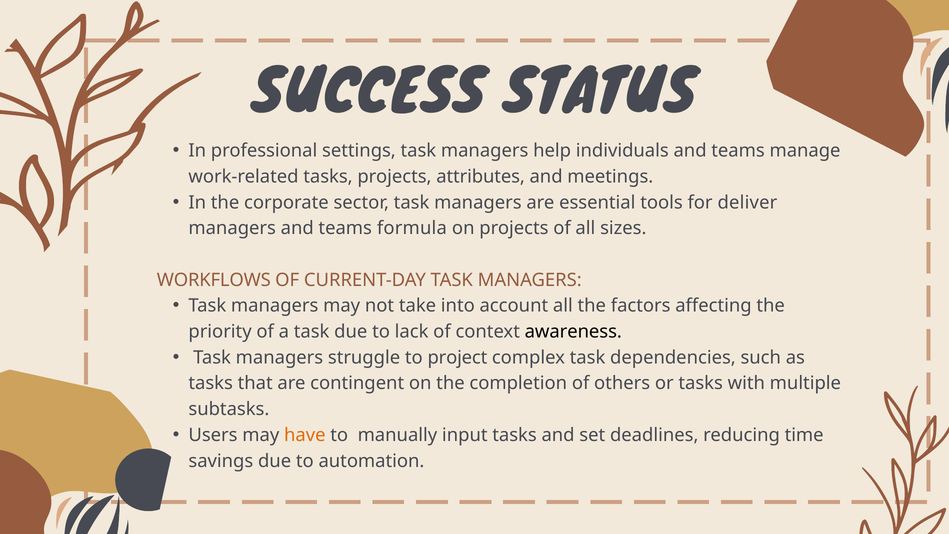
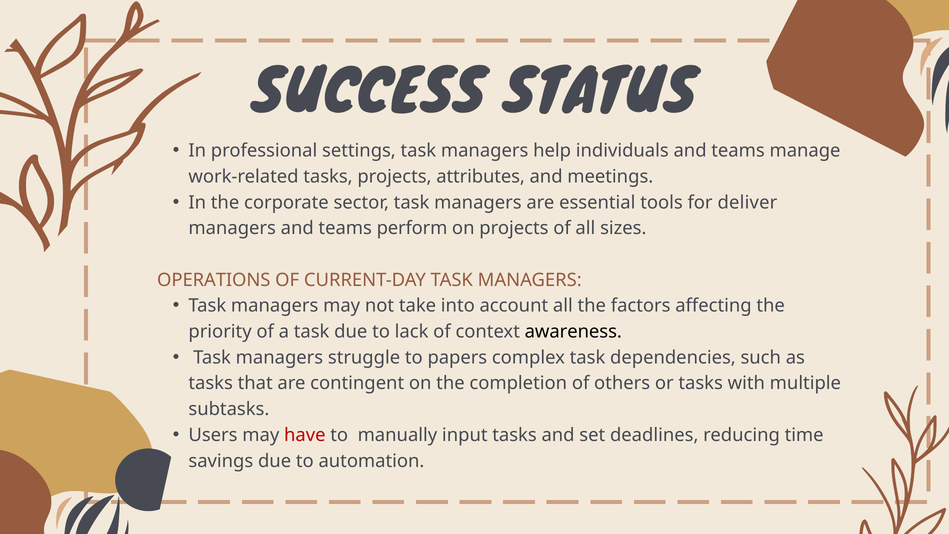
formula: formula -> perform (412, 228)
WORKFLOWS: WORKFLOWS -> OPERATIONS (214, 280)
project: project -> papers (457, 357)
have colour: orange -> red (305, 435)
